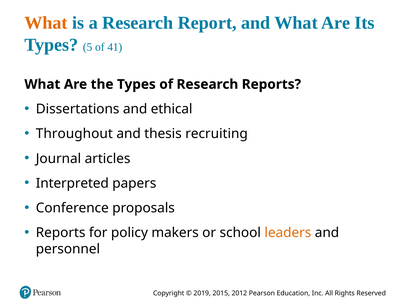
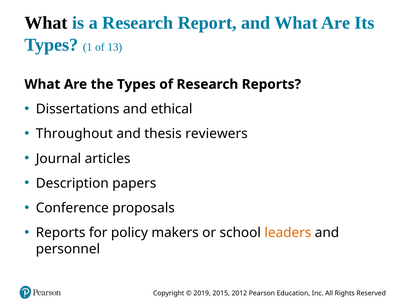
What colour: orange -> black (46, 23)
5: 5 -> 1 (88, 47)
41: 41 -> 13 (115, 47)
recruiting: recruiting -> reviewers (216, 134)
Interpreted: Interpreted -> Description (72, 183)
